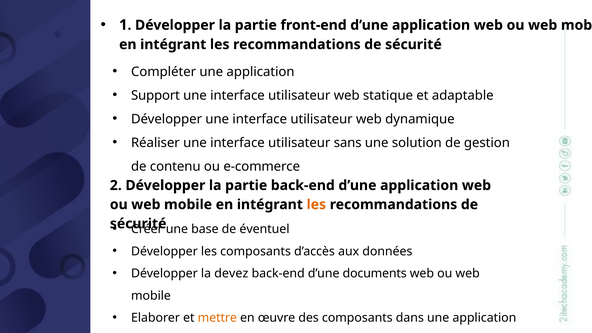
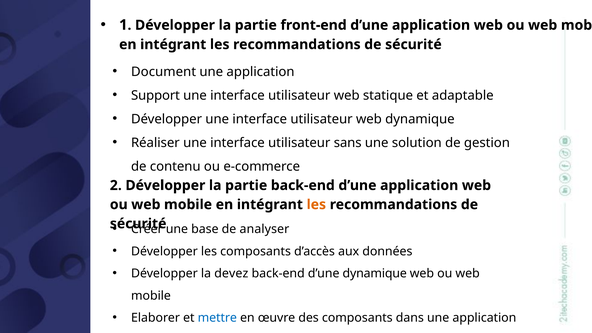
Compléter: Compléter -> Document (164, 72)
éventuel: éventuel -> analyser (264, 229)
d’une documents: documents -> dynamique (375, 273)
mettre colour: orange -> blue (217, 318)
